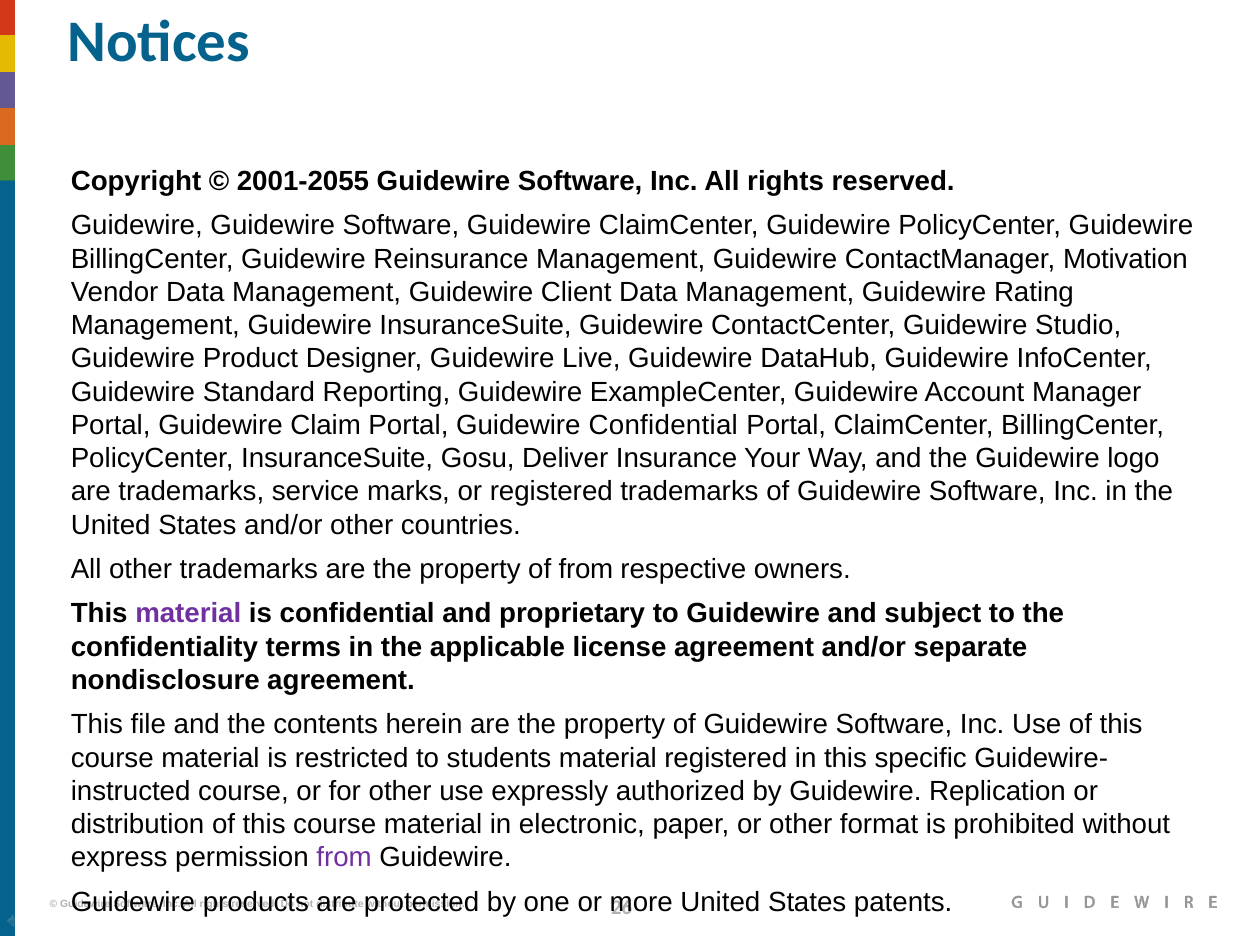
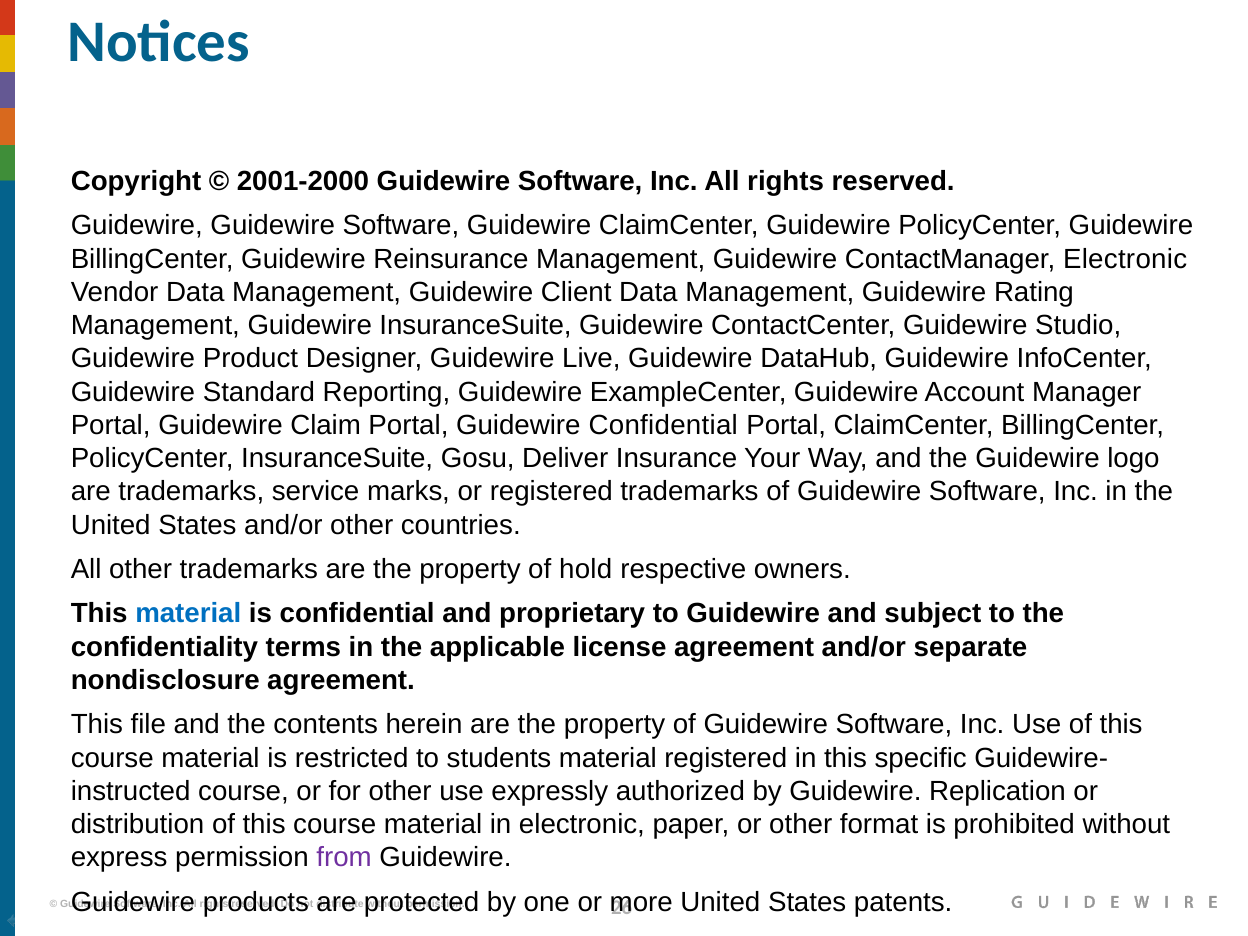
2001-2055: 2001-2055 -> 2001-2000 (303, 181)
ContactManager Motivation: Motivation -> Electronic (1125, 259)
of from: from -> hold (586, 569)
material colour: purple -> blue (188, 614)
